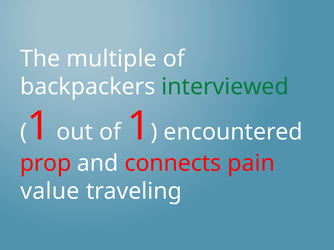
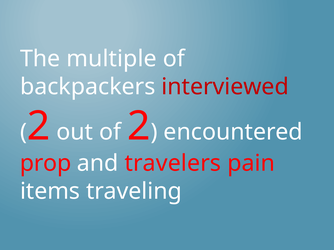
interviewed colour: green -> red (225, 87)
1: 1 -> 2 (39, 126)
of 1: 1 -> 2 (139, 126)
connects: connects -> travelers (173, 164)
value: value -> items (50, 191)
